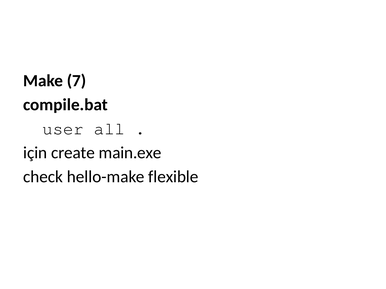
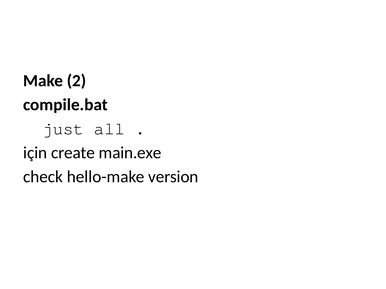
7: 7 -> 2 (77, 81)
user: user -> just (63, 129)
flexible: flexible -> version (173, 177)
